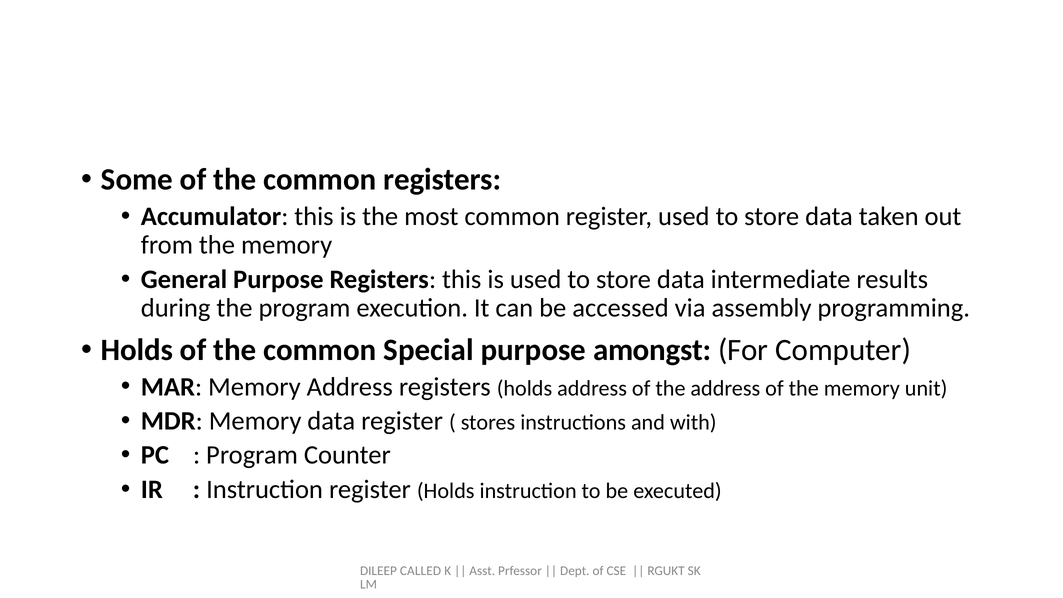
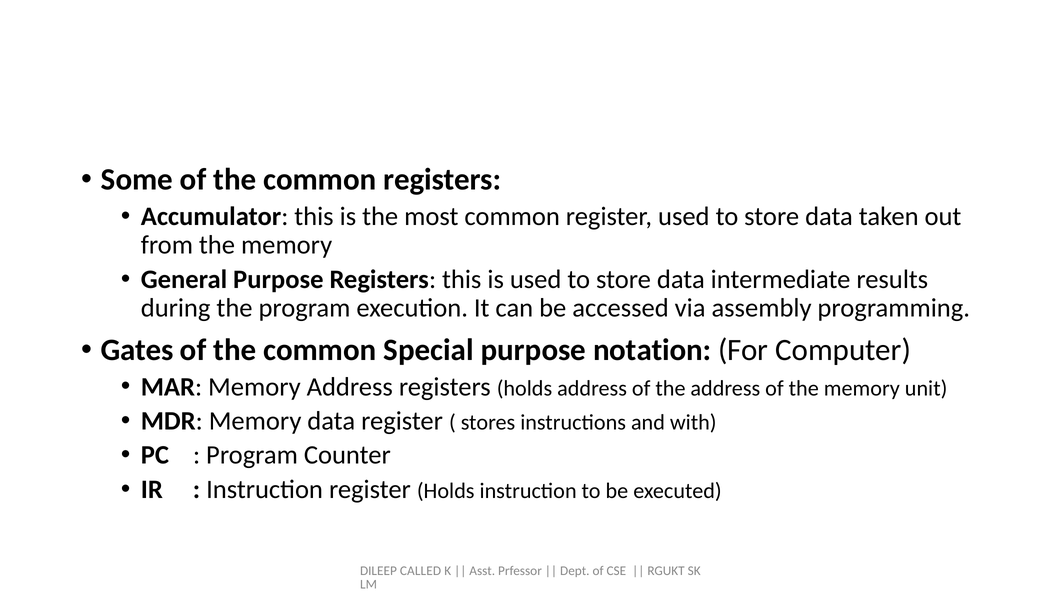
Holds: Holds -> Gates (137, 350)
amongst: amongst -> notation (652, 350)
